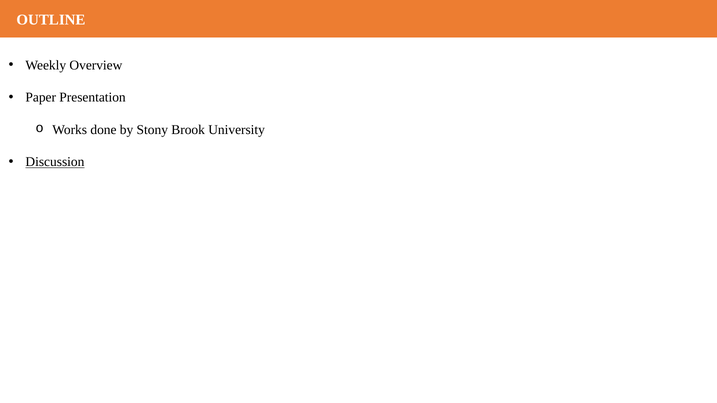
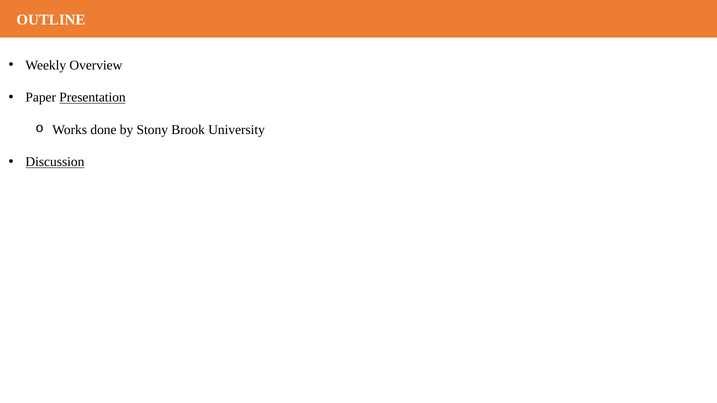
Presentation underline: none -> present (93, 98)
